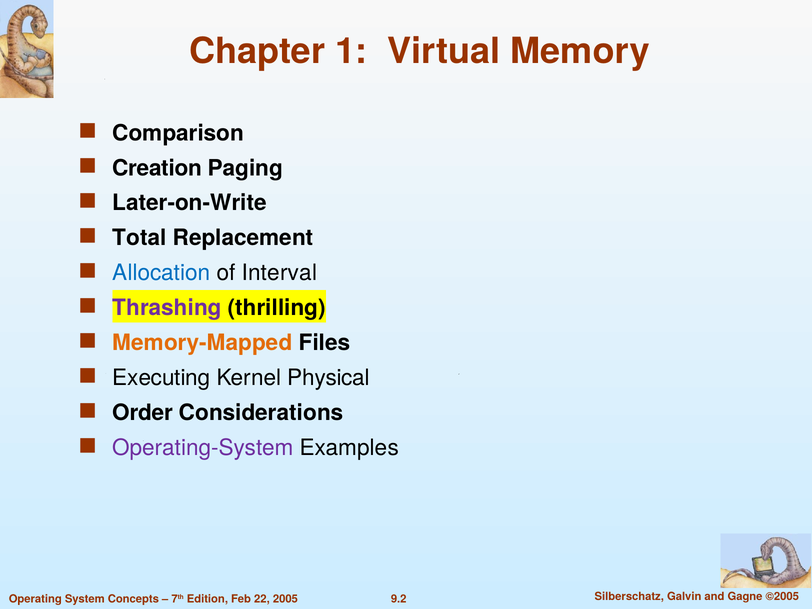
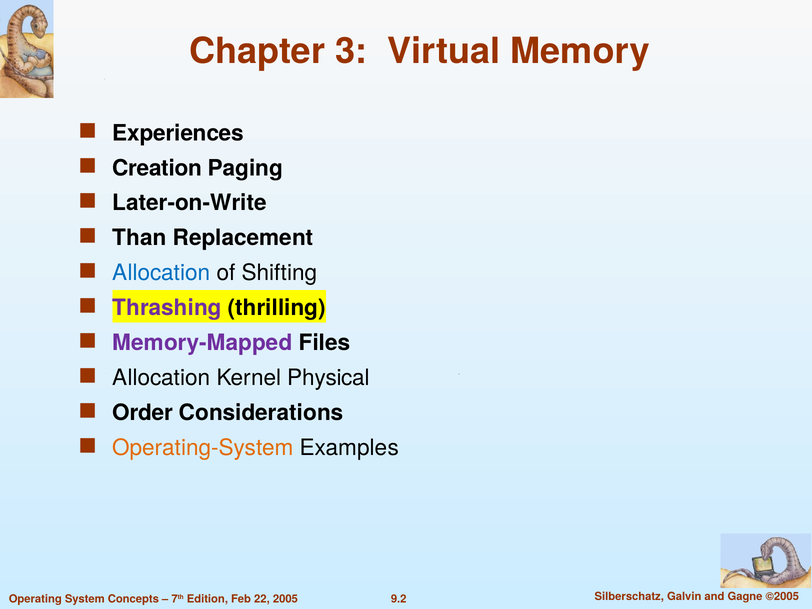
1: 1 -> 3 (351, 51)
Comparison: Comparison -> Experiences (178, 133)
Total: Total -> Than (139, 238)
Interval: Interval -> Shifting (279, 273)
Memory-Mapped colour: orange -> purple (202, 343)
Executing: Executing -> Allocation (161, 378)
Operating-System colour: purple -> orange (203, 448)
